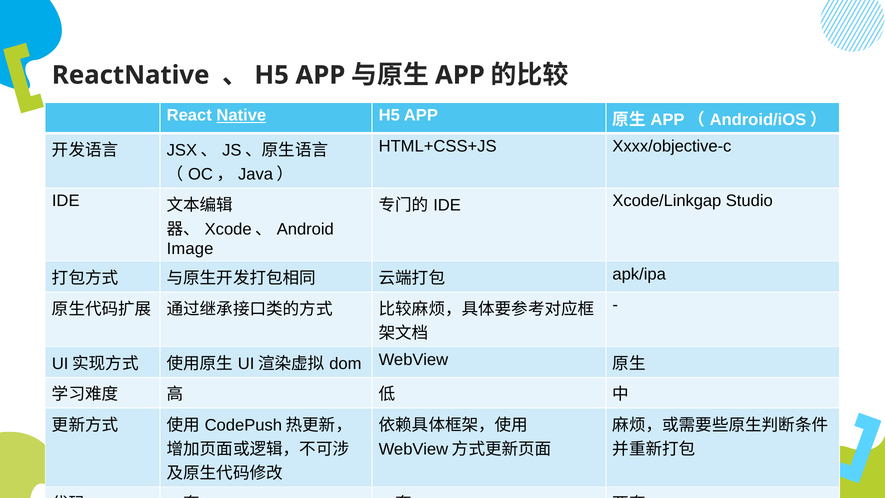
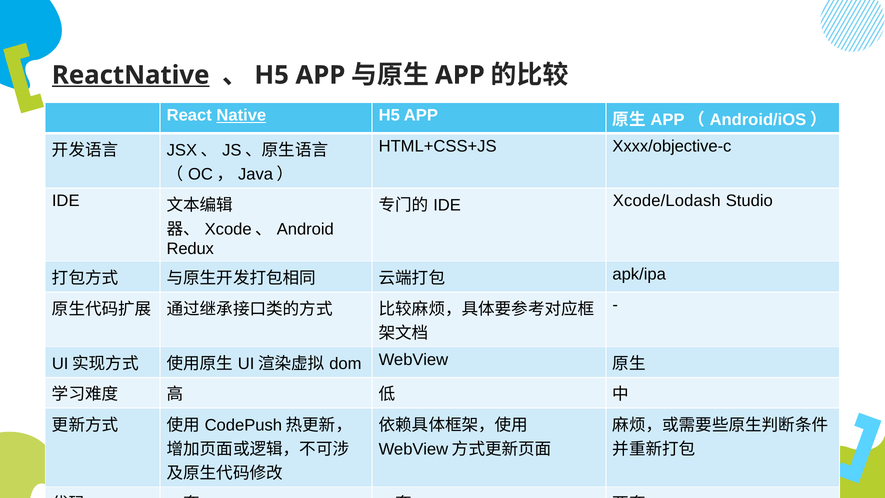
ReactNative underline: none -> present (131, 75)
Xcode/Linkgap: Xcode/Linkgap -> Xcode/Lodash (667, 201)
Image: Image -> Redux (190, 249)
